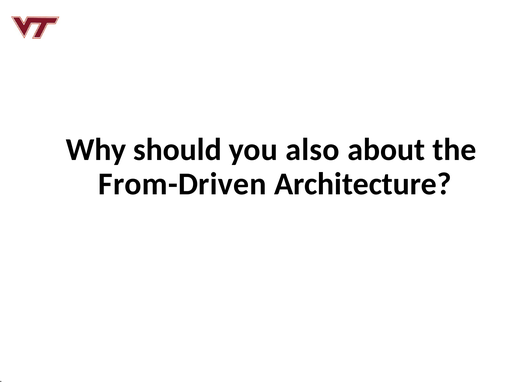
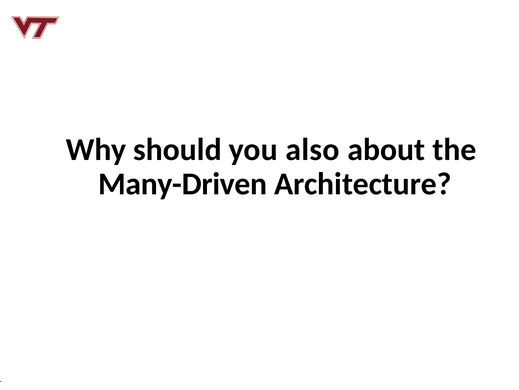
From-Driven: From-Driven -> Many-Driven (183, 184)
